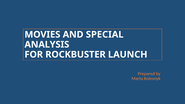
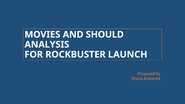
SPECIAL: SPECIAL -> SHOULD (105, 35)
